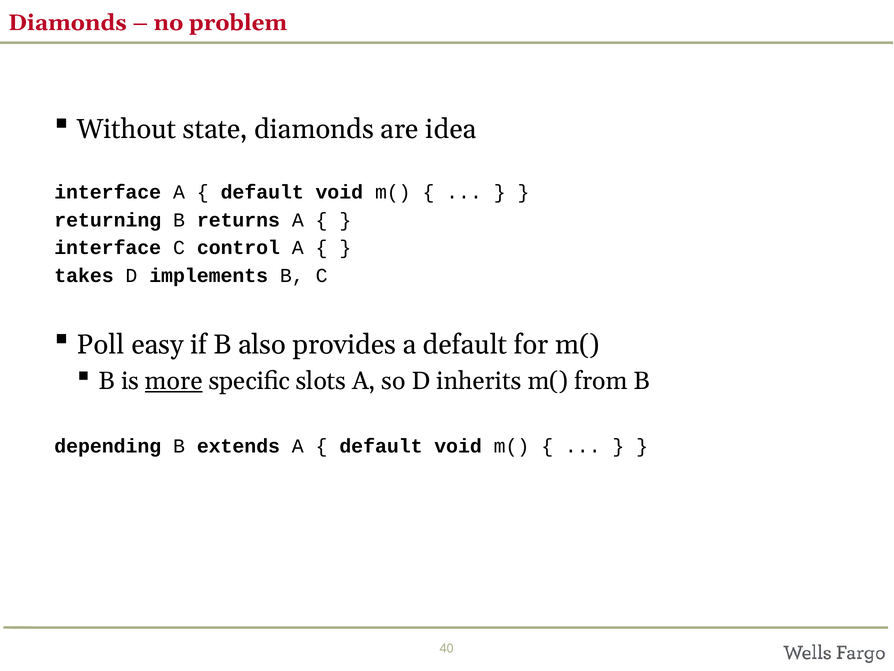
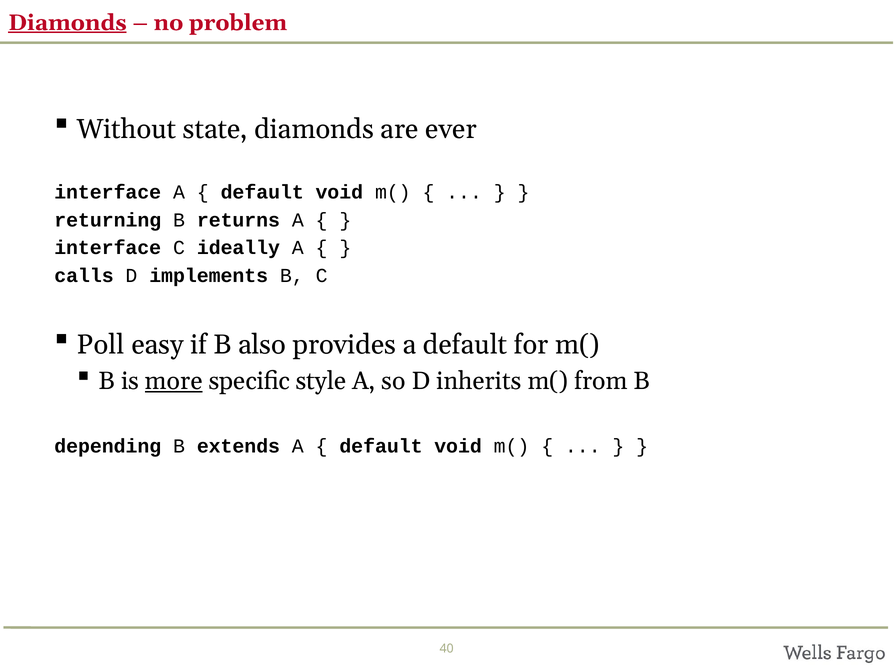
Diamonds underline: none -> present (67, 23)
idea: idea -> ever (451, 129)
control: control -> ideally (238, 248)
takes: takes -> calls (84, 276)
slots: slots -> style (321, 381)
